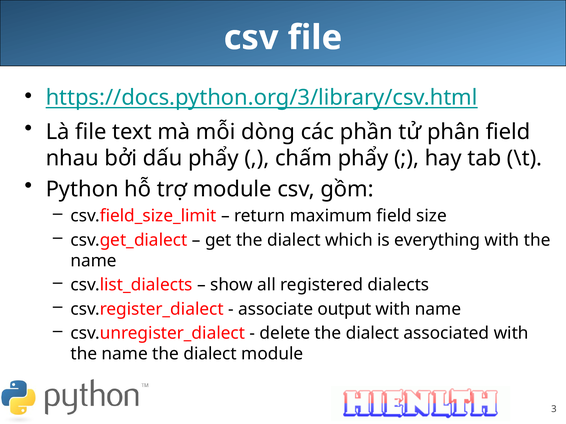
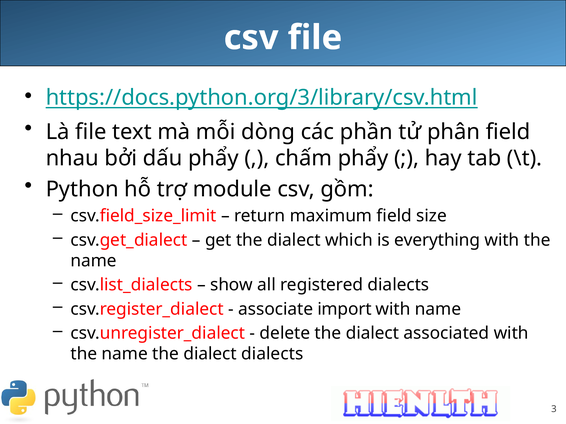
output: output -> import (344, 309)
dialect module: module -> dialects (272, 354)
